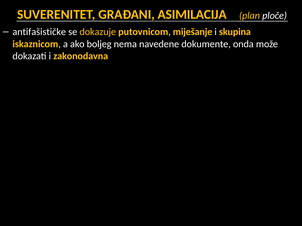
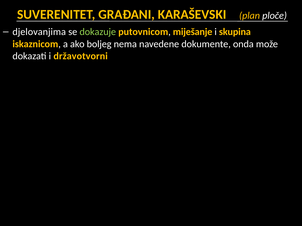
ASIMILACIJA: ASIMILACIJA -> KARAŠEVSKI (192, 15)
antifašističke: antifašističke -> djelovanjima (39, 32)
dokazuje colour: yellow -> light green (98, 32)
zakonodavna: zakonodavna -> državotvorni (81, 56)
